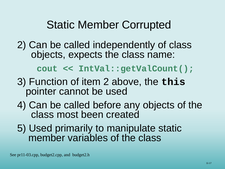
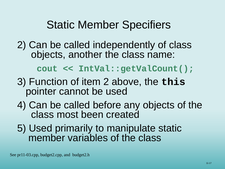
Corrupted: Corrupted -> Specifiers (147, 25)
expects: expects -> another (85, 54)
